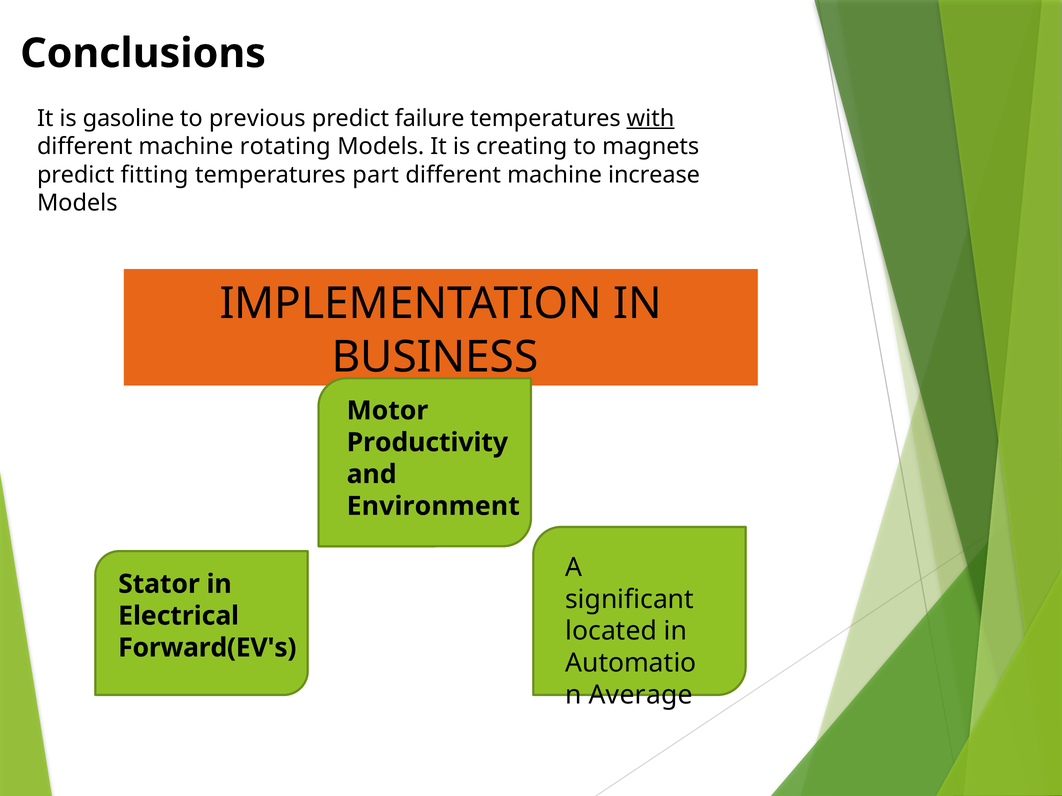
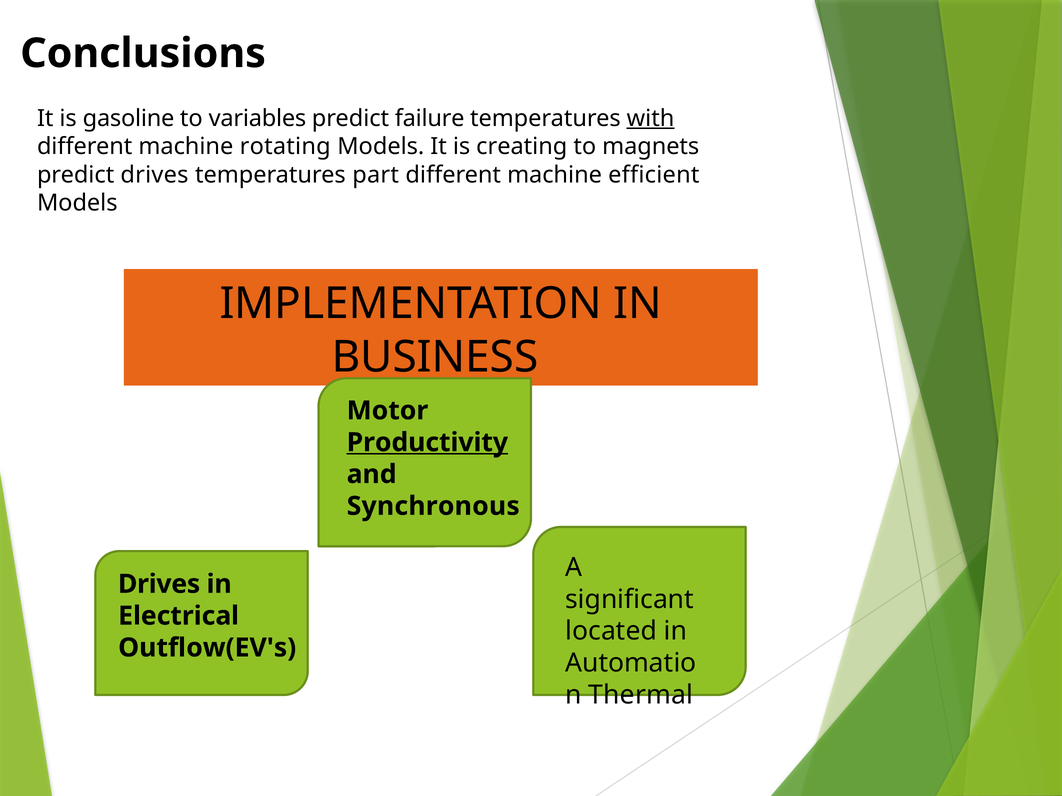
previous: previous -> variables (257, 118)
predict fitting: fitting -> drives (154, 175)
increase: increase -> efficient (654, 175)
Productivity underline: none -> present (427, 443)
Environment: Environment -> Synchronous (433, 506)
Stator: Stator -> Drives (159, 584)
Forward(EV's: Forward(EV's -> Outflow(EV's (207, 648)
Average: Average -> Thermal (641, 695)
